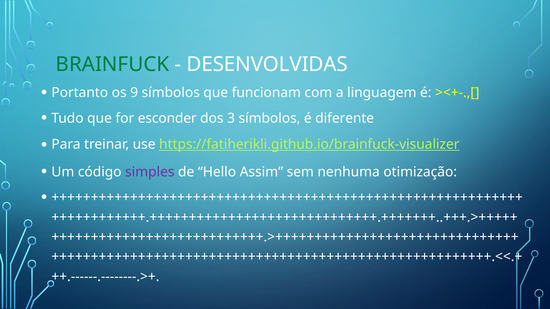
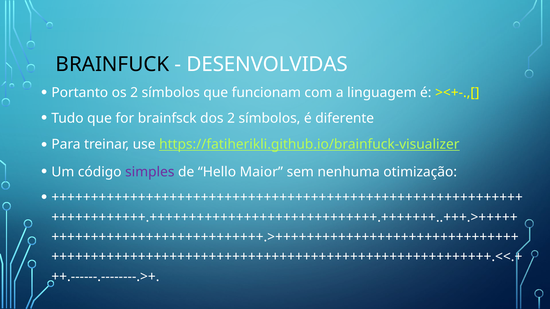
BRAINFUCK colour: green -> black (112, 65)
os 9: 9 -> 2 (134, 93)
esconder: esconder -> brainfsck (167, 118)
dos 3: 3 -> 2 (231, 118)
Assim: Assim -> Maior (261, 172)
